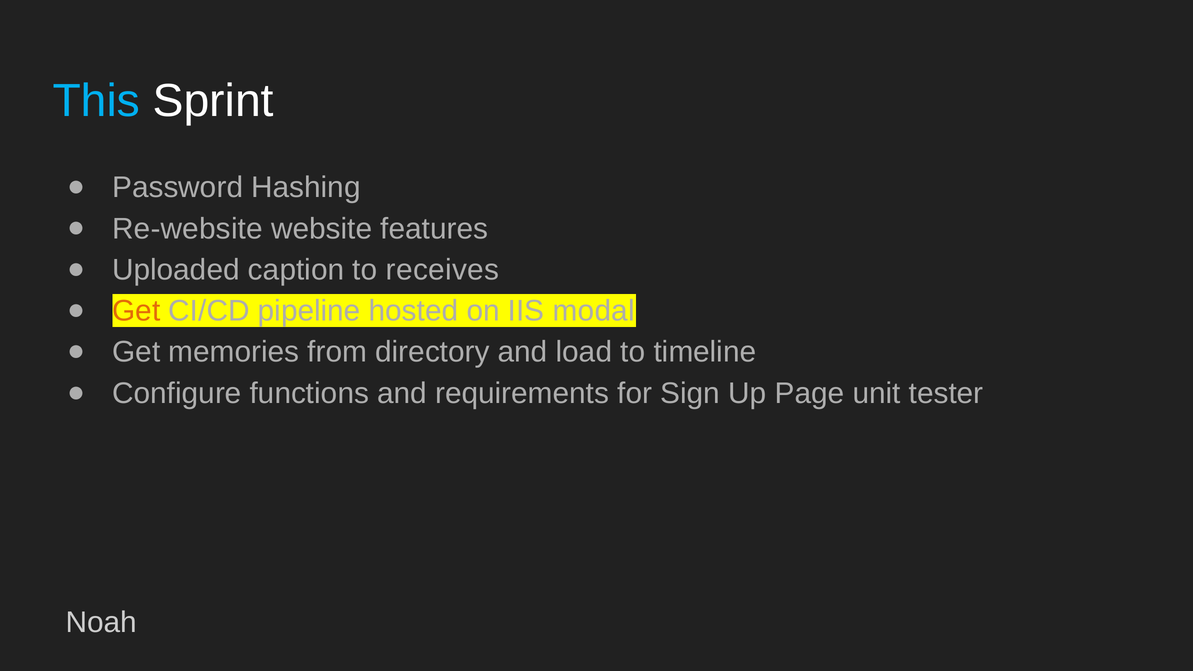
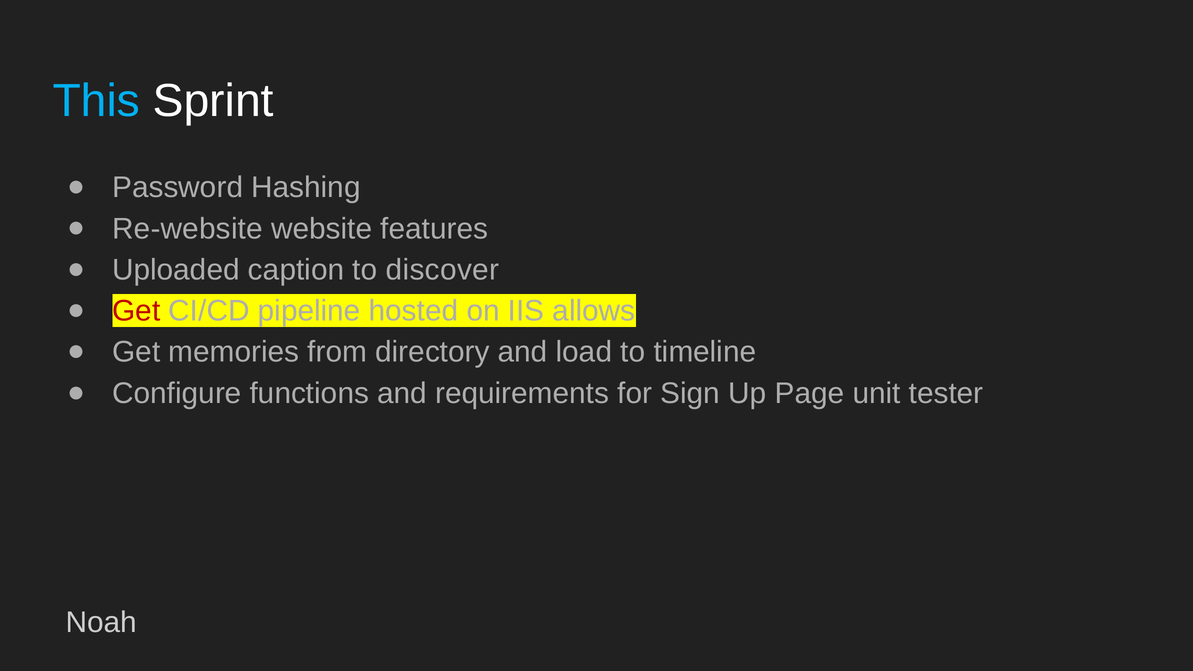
receives: receives -> discover (443, 270)
Get colour: orange -> red (136, 311)
modal: modal -> allows (594, 311)
